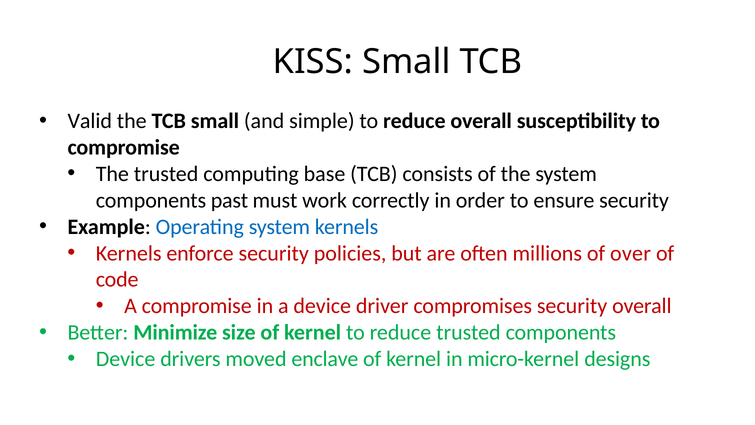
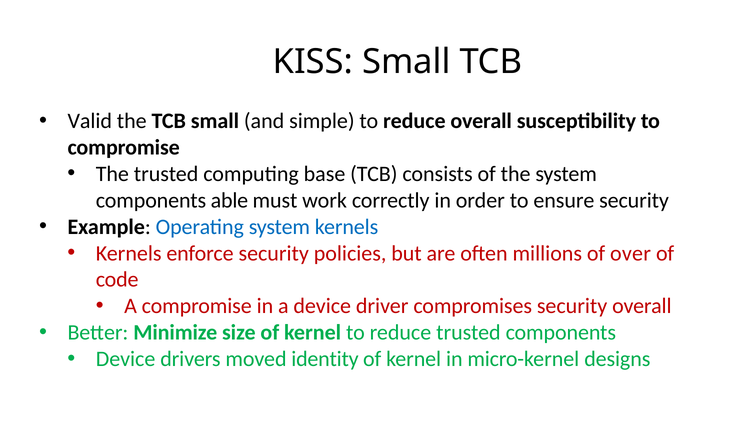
past: past -> able (229, 200)
enclave: enclave -> identity (325, 359)
